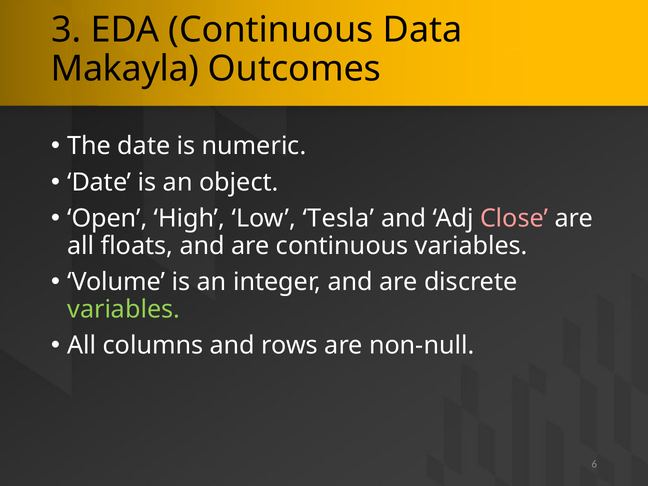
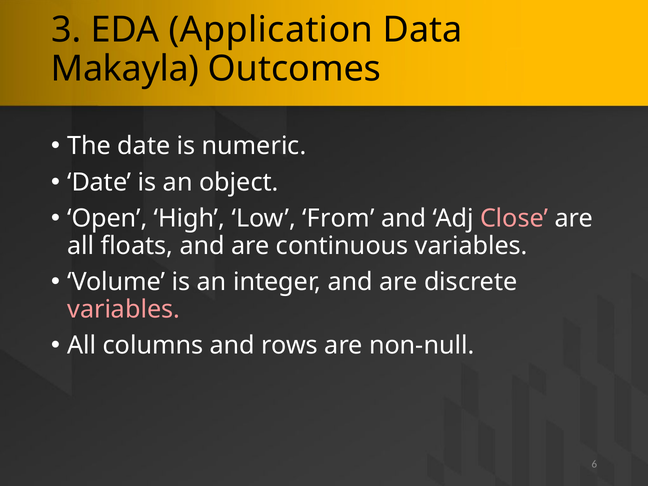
EDA Continuous: Continuous -> Application (271, 30)
Tesla: Tesla -> From (338, 219)
variables colour: light green -> pink (124, 309)
